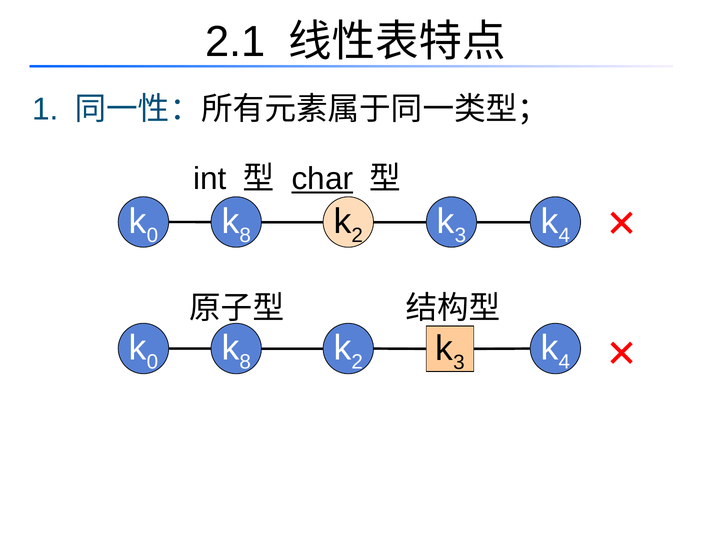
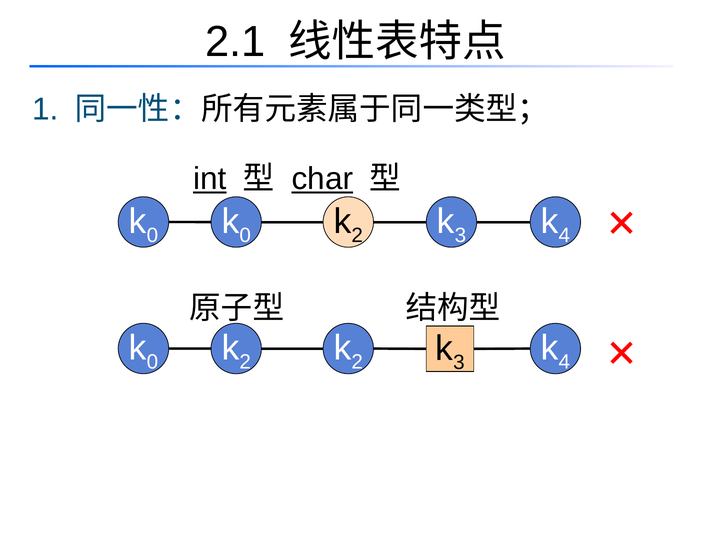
int underline: none -> present (210, 179)
8: 8 -> 0 (245, 235)
8: 8 -> 2 (245, 361)
